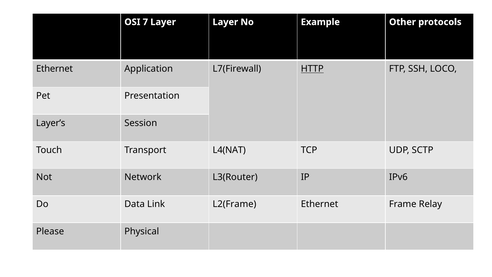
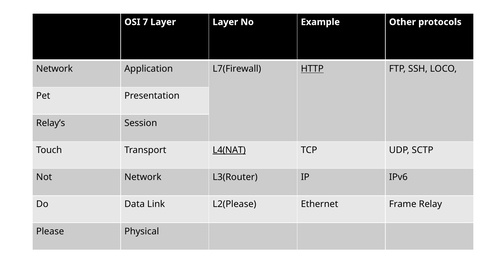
Ethernet: Ethernet -> Network (54, 69)
Layer’s: Layer’s -> Relay’s (51, 123)
L4(NAT underline: none -> present (229, 150)
L2(Frame: L2(Frame -> L2(Please (234, 204)
